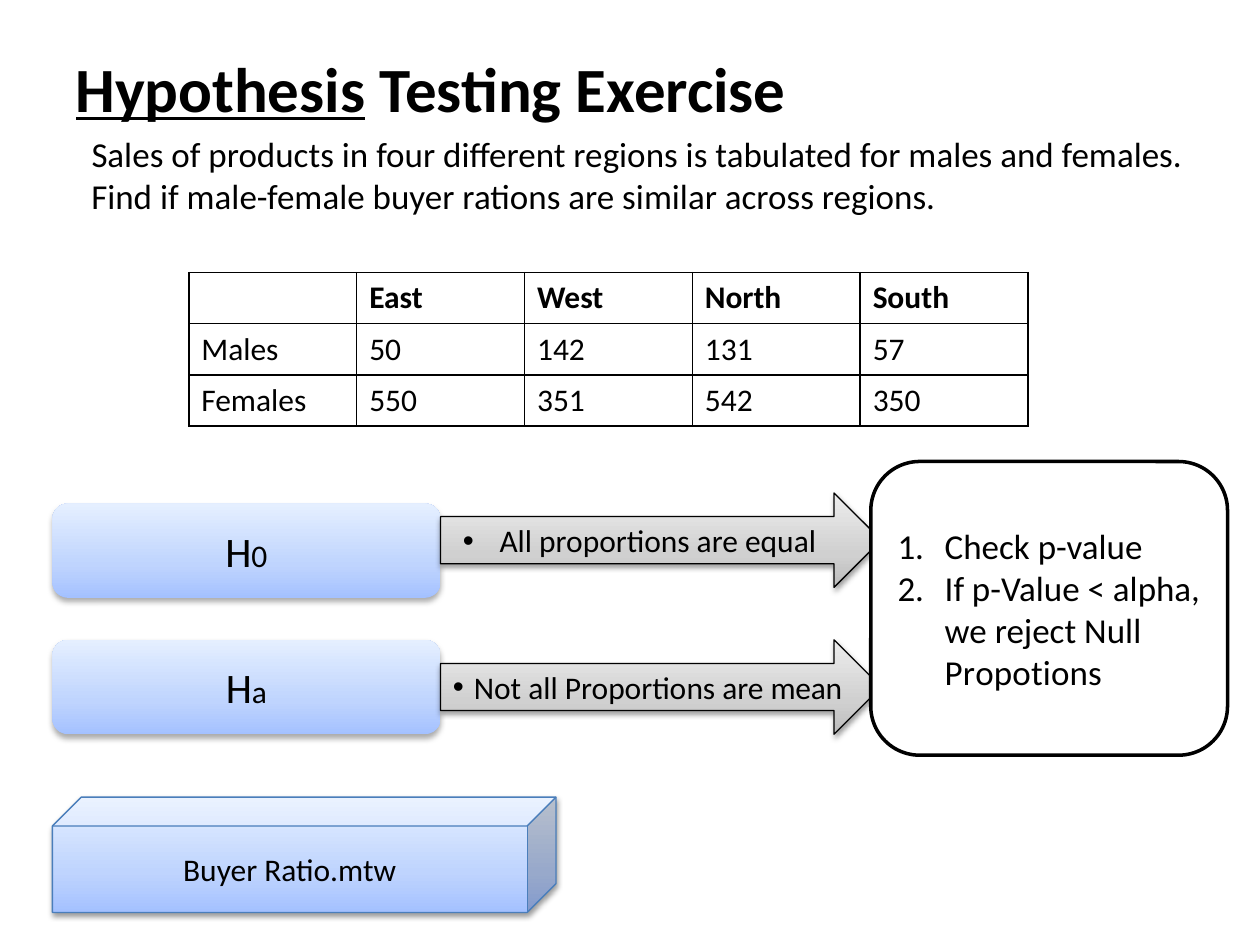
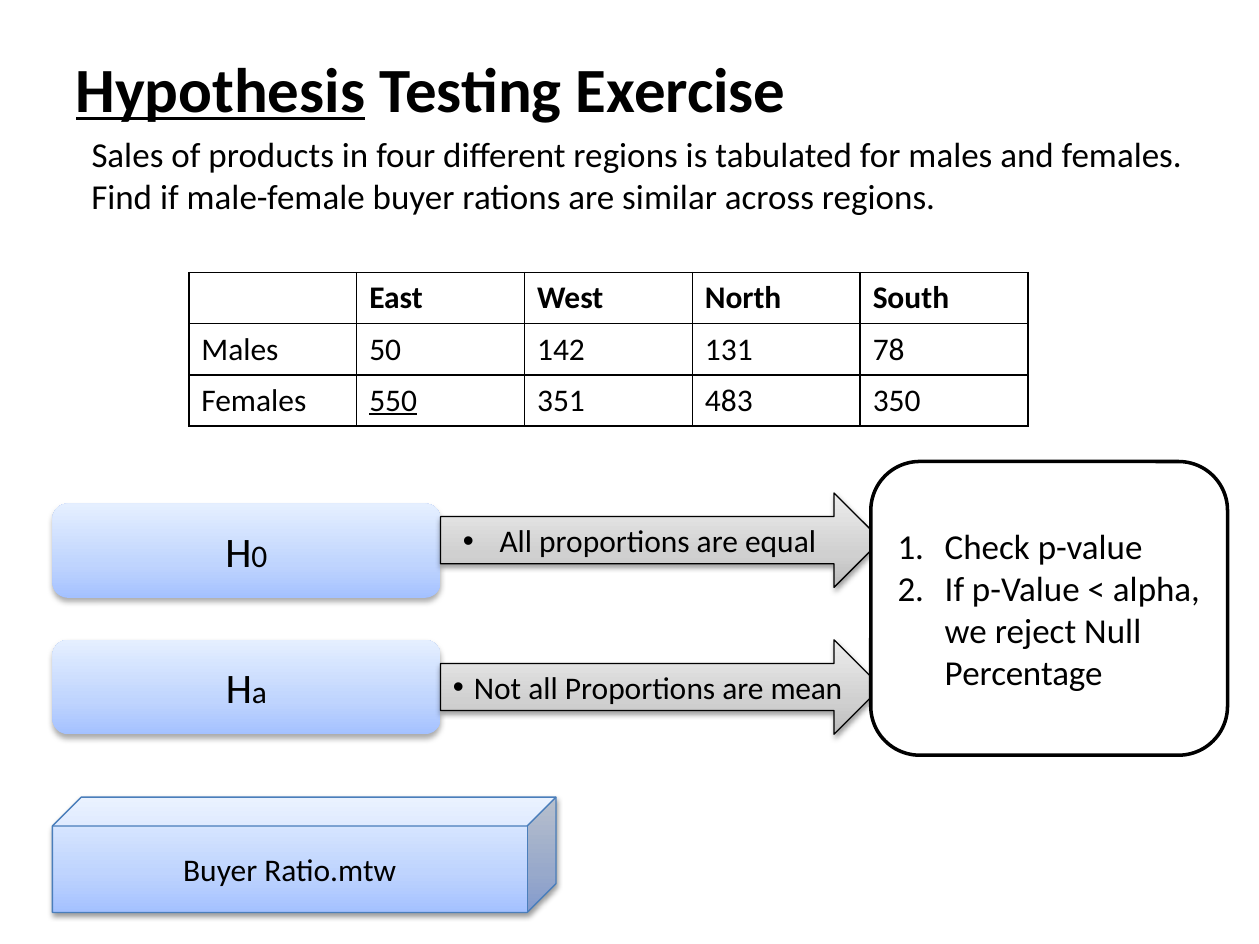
57: 57 -> 78 (889, 350)
550 underline: none -> present (393, 401)
542: 542 -> 483 (729, 401)
Propotions: Propotions -> Percentage (1024, 674)
